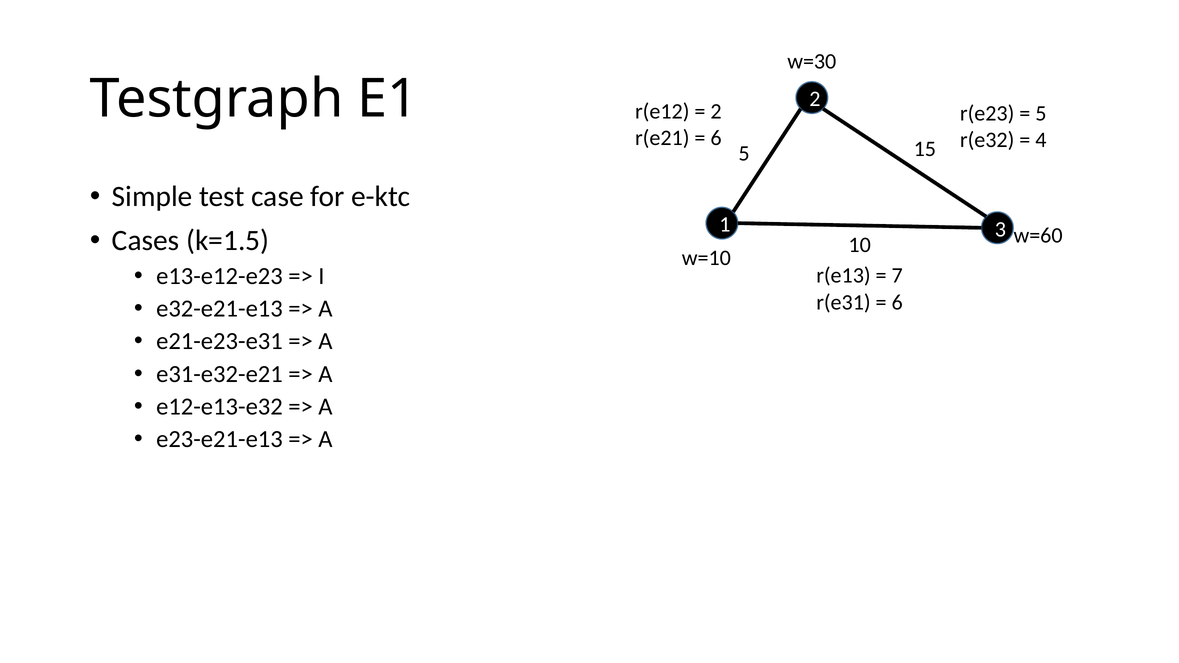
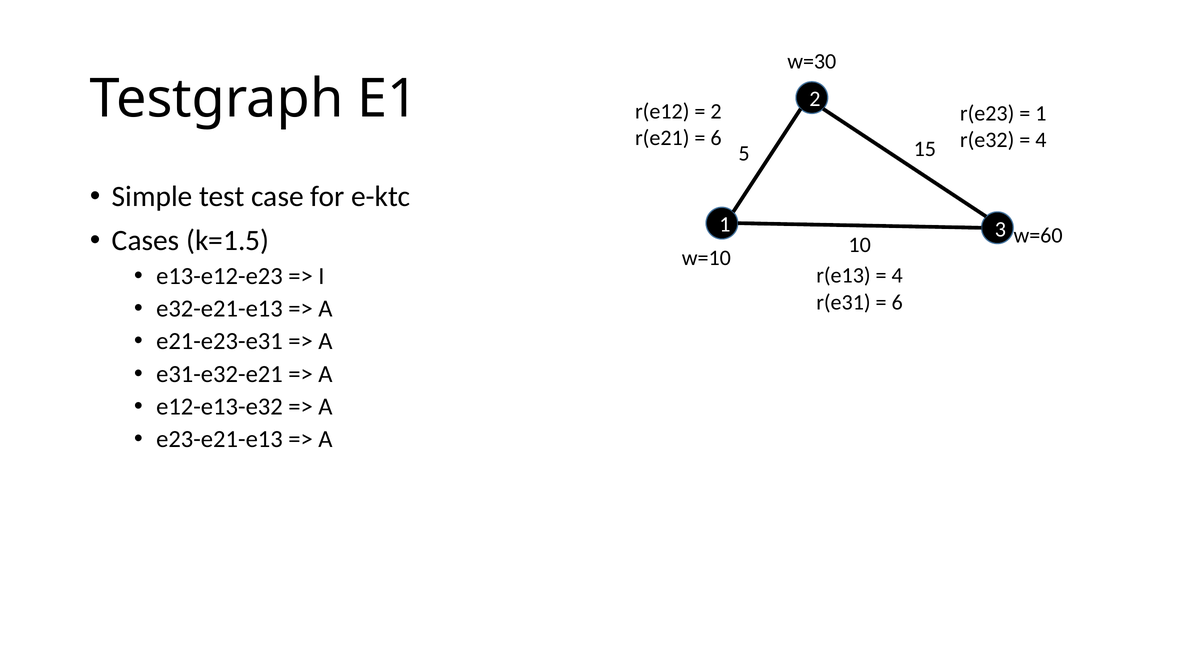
5: 5 -> 1 (1041, 113)
7: 7 -> 4 (897, 276)
